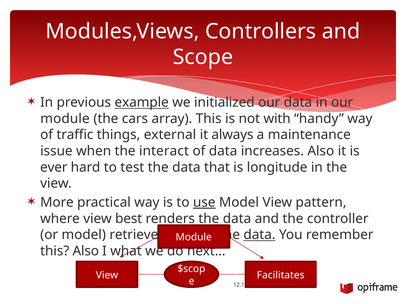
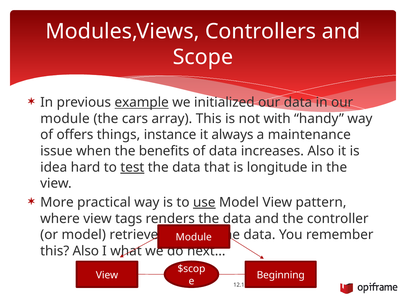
traffic: traffic -> offers (75, 135)
external: external -> instance (170, 135)
interact: interact -> benefits (164, 151)
ever: ever -> idea (54, 168)
test underline: none -> present (132, 168)
best: best -> tags (129, 219)
data underline: present -> none (259, 235)
Facilitates: Facilitates -> Beginning (281, 275)
